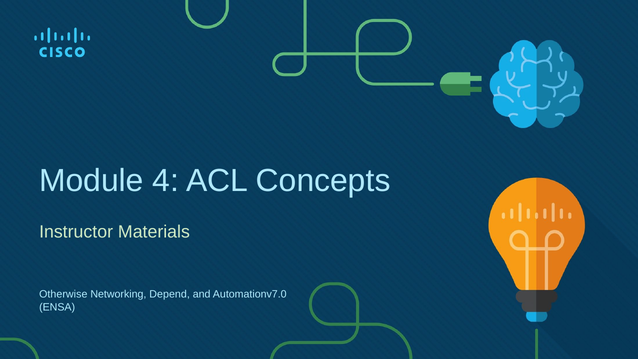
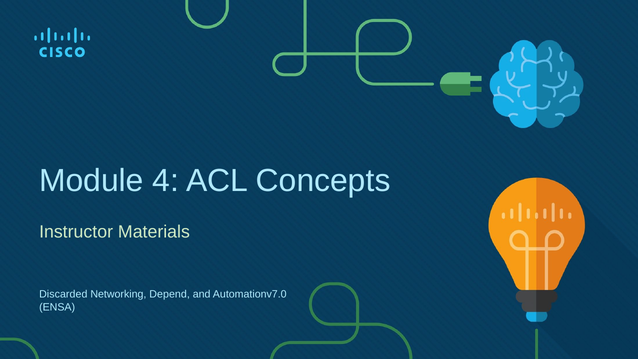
Otherwise: Otherwise -> Discarded (63, 294)
